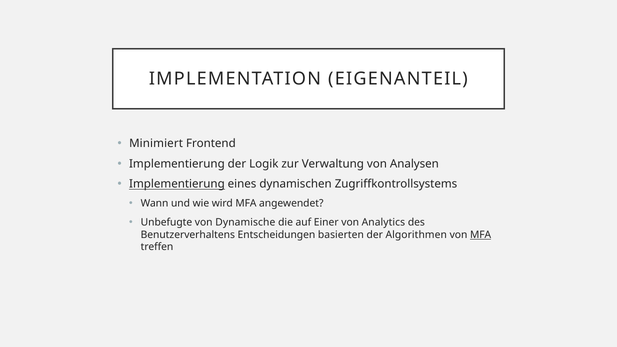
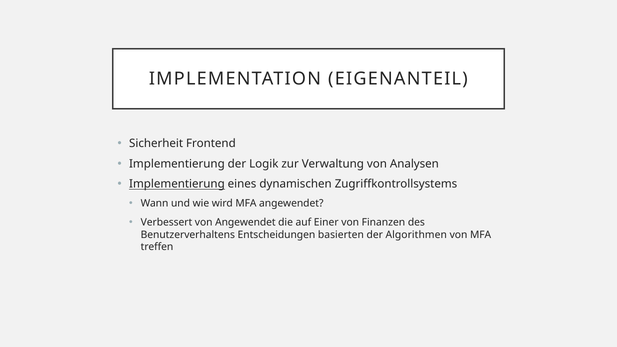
Minimiert: Minimiert -> Sicherheit (156, 144)
Unbefugte: Unbefugte -> Verbessert (166, 222)
von Dynamische: Dynamische -> Angewendet (245, 222)
Analytics: Analytics -> Finanzen (383, 222)
MFA underline: present -> none (481, 235)
